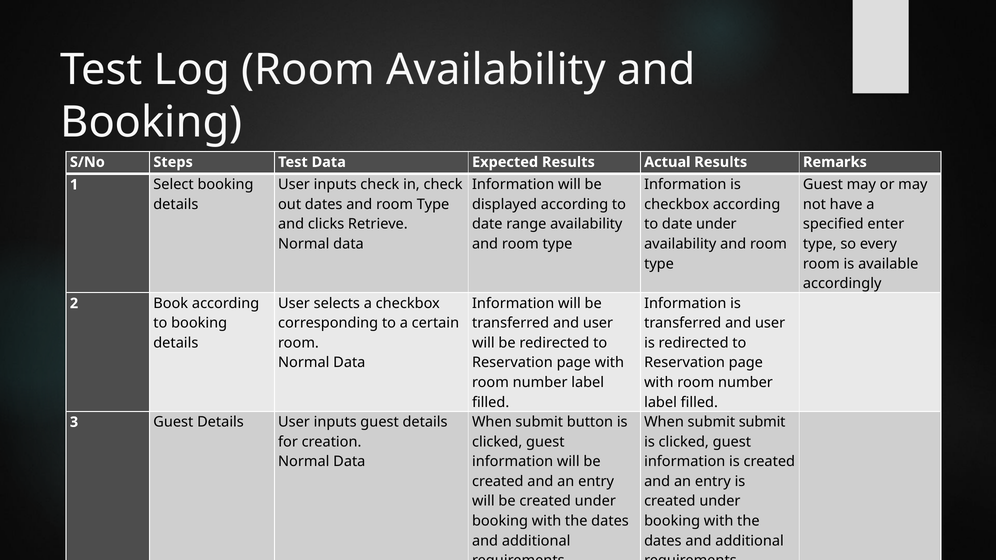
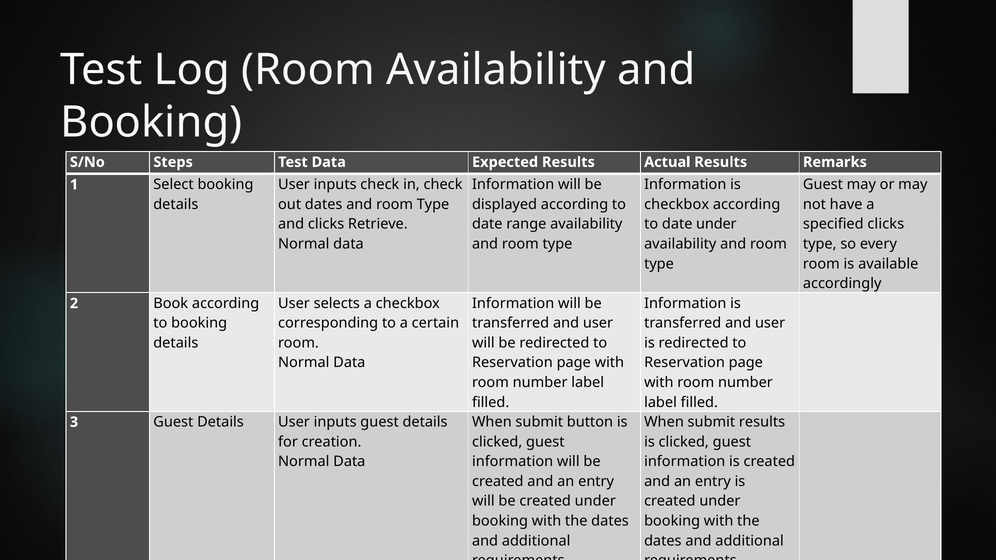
specified enter: enter -> clicks (886, 224)
submit submit: submit -> results (762, 422)
